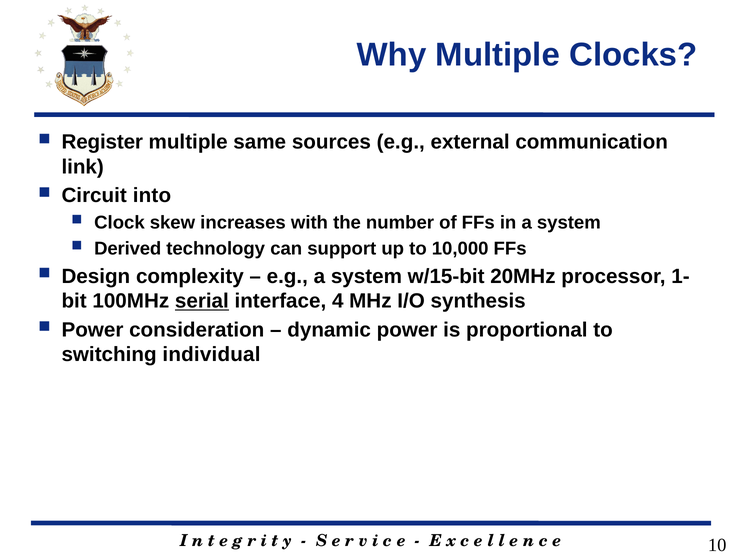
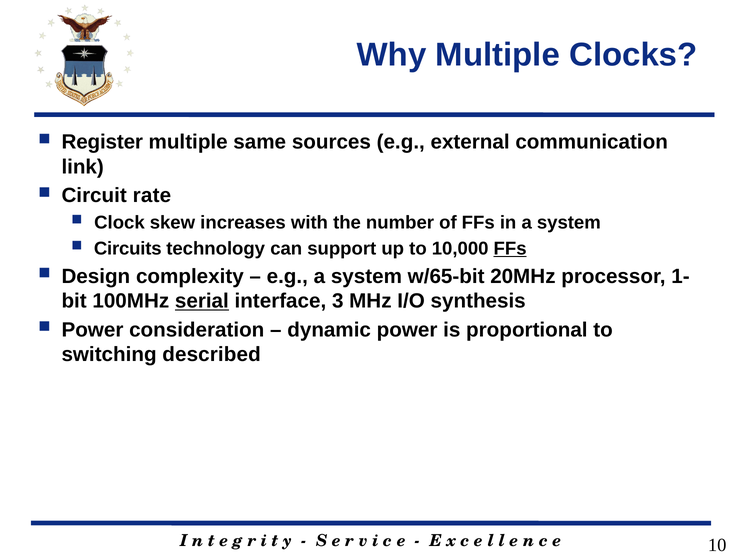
into: into -> rate (152, 196)
Derived: Derived -> Circuits (128, 249)
FFs underline: none -> present (510, 249)
w/15-bit: w/15-bit -> w/65-bit (446, 277)
4: 4 -> 3 (338, 301)
individual: individual -> described (212, 355)
